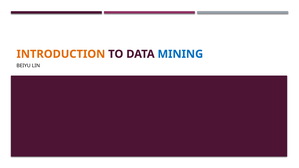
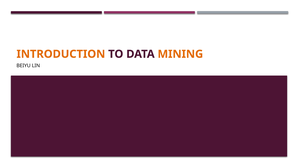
MINING colour: blue -> orange (180, 54)
